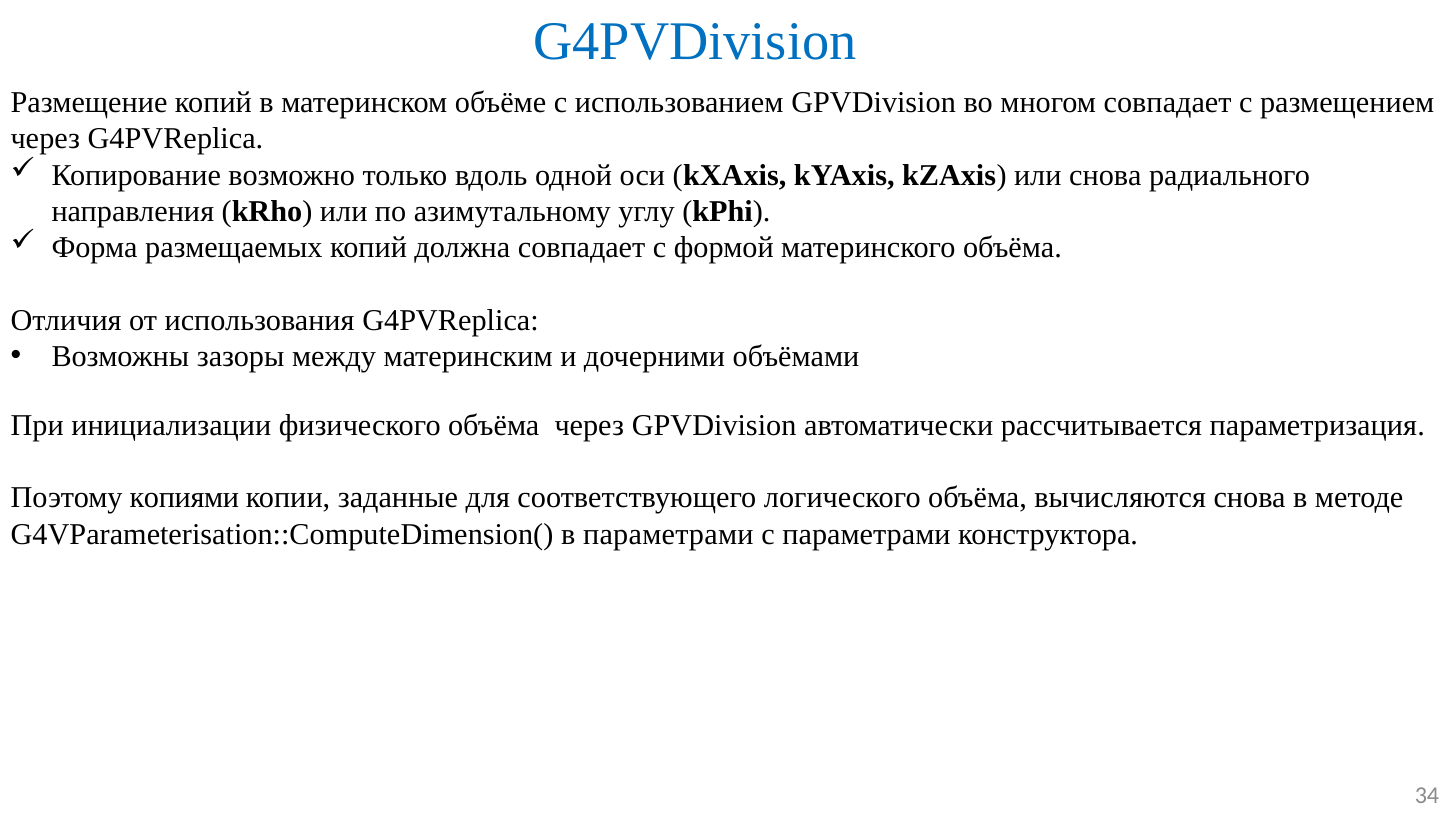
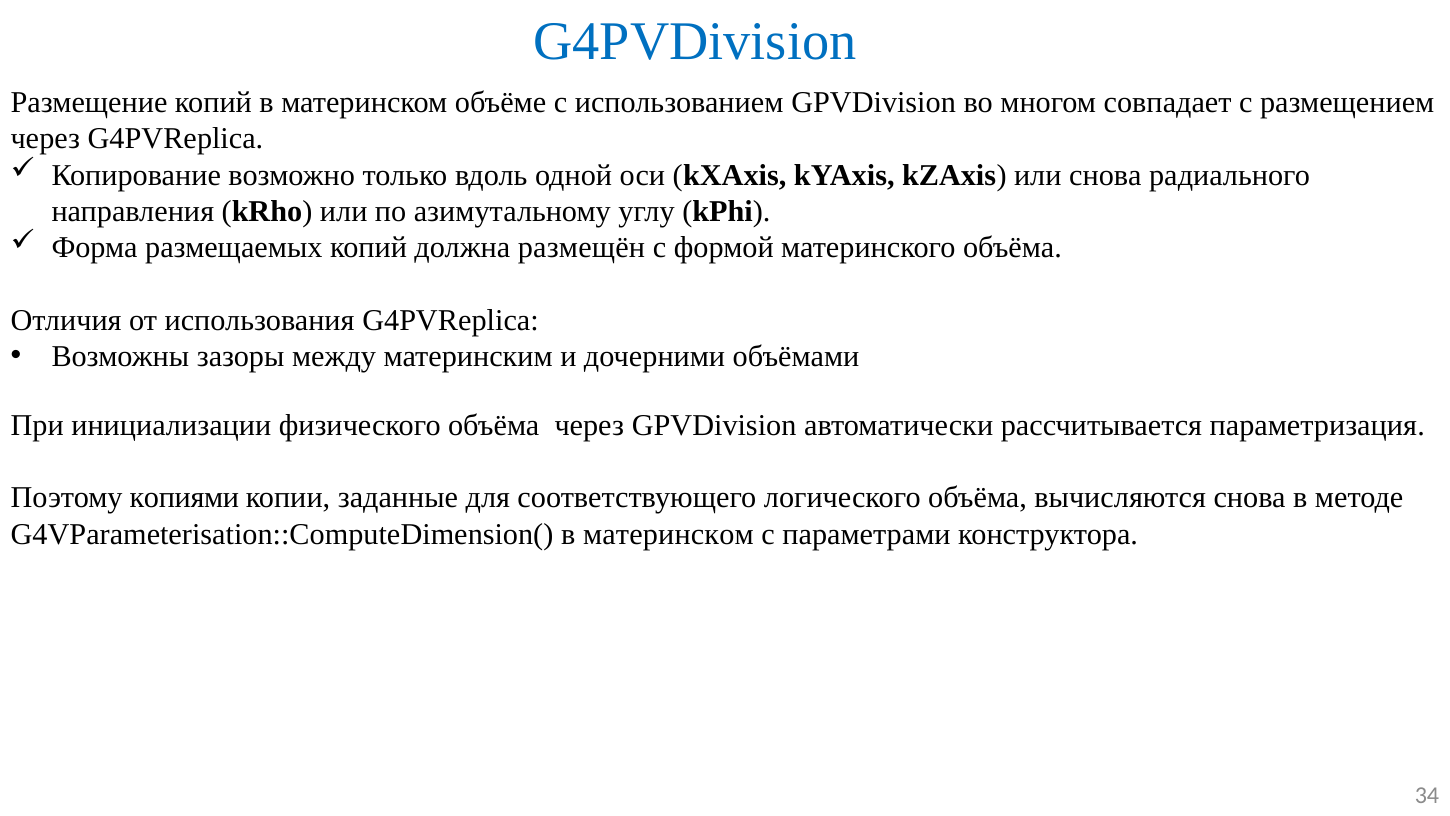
должна совпадает: совпадает -> размещён (581, 247)
G4VParameterisation::ComputeDimension( в параметрами: параметрами -> материнском (668, 534)
